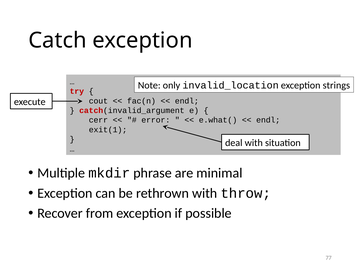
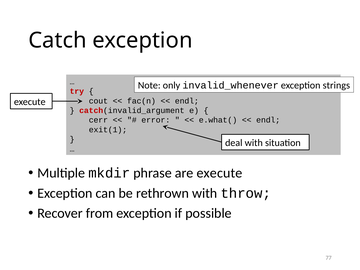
invalid_location: invalid_location -> invalid_whenever (231, 85)
are minimal: minimal -> execute (219, 173)
